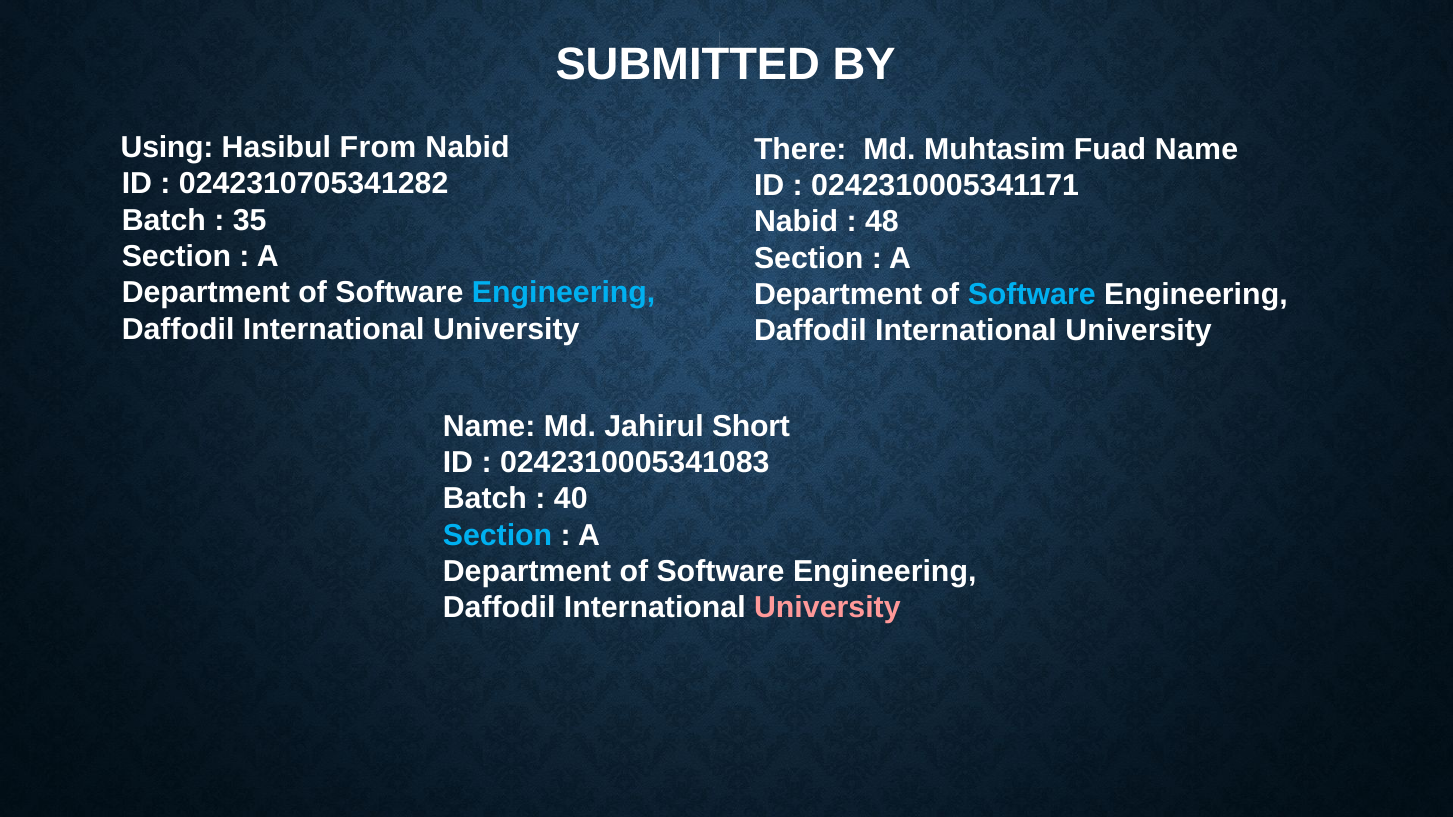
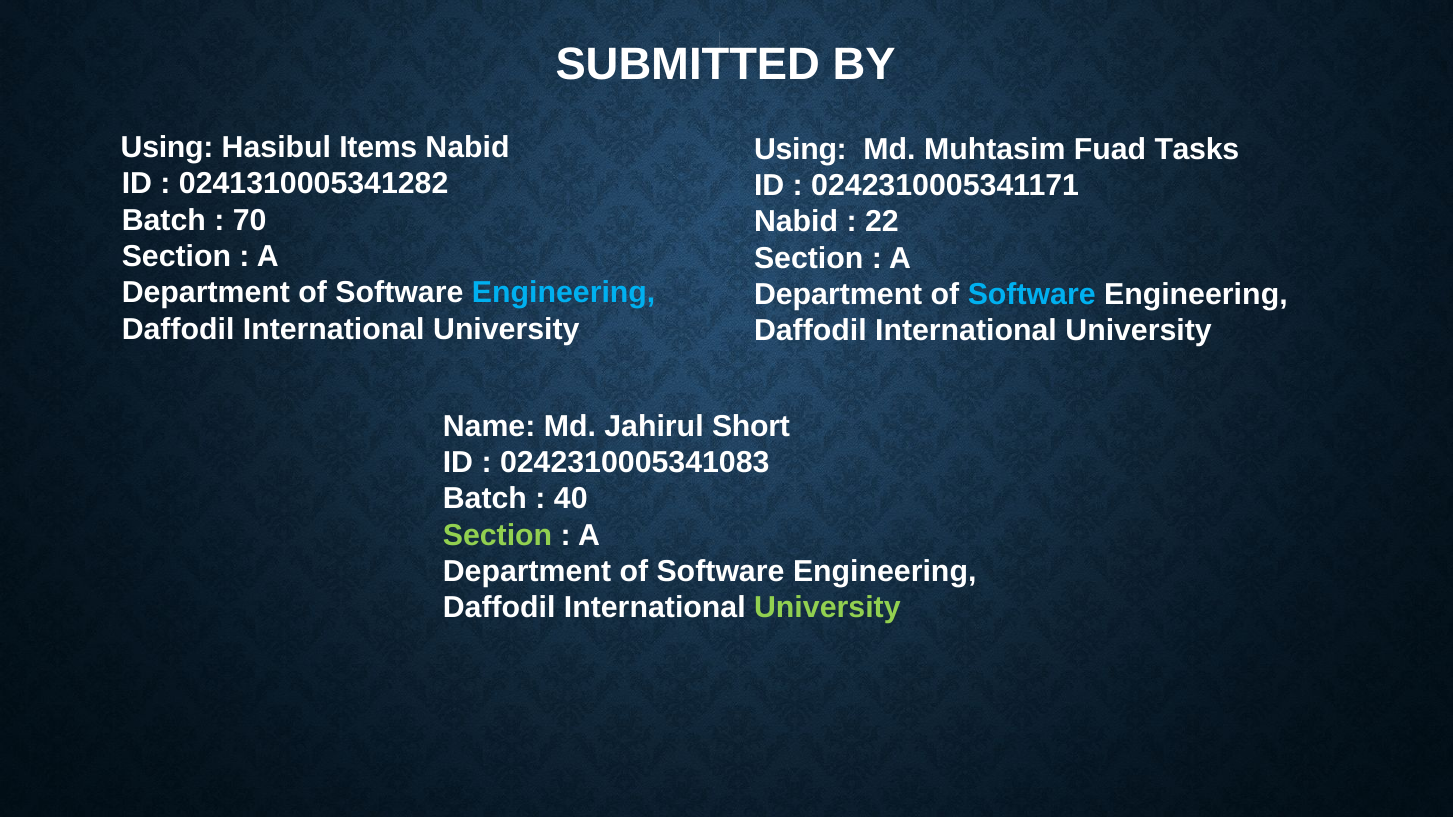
From: From -> Items (378, 148)
There: There -> Using (800, 149)
Fuad Name: Name -> Tasks (1197, 149)
0242310705341282: 0242310705341282 -> 0241310005341282 (314, 184)
35: 35 -> 70 (250, 220)
48: 48 -> 22 (882, 222)
Section colour: light blue -> light green (498, 535)
University colour: pink -> light green (827, 608)
